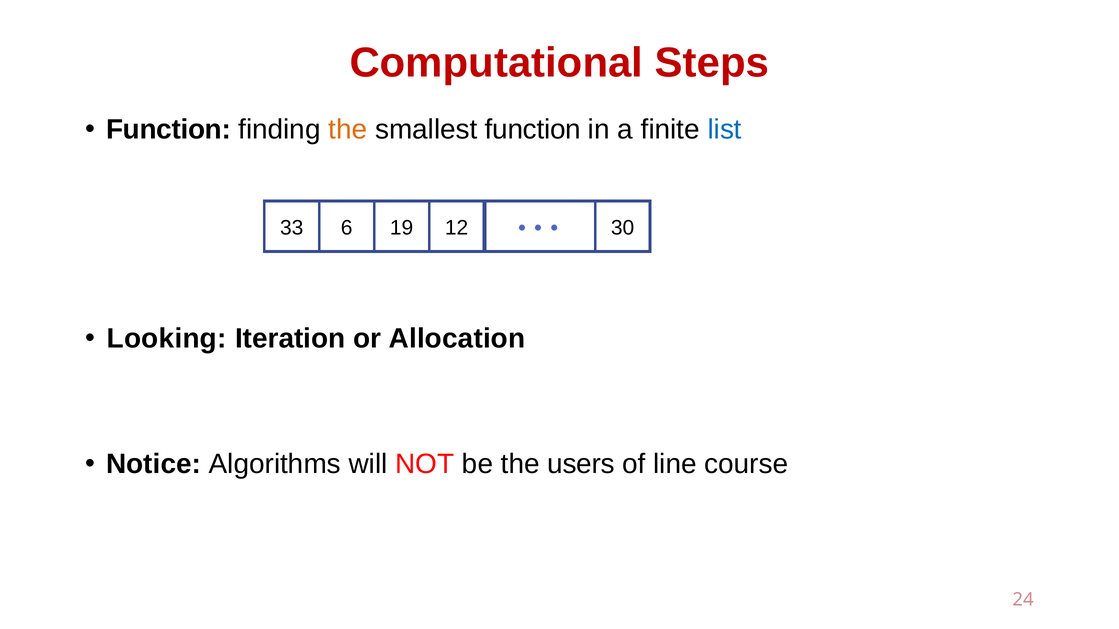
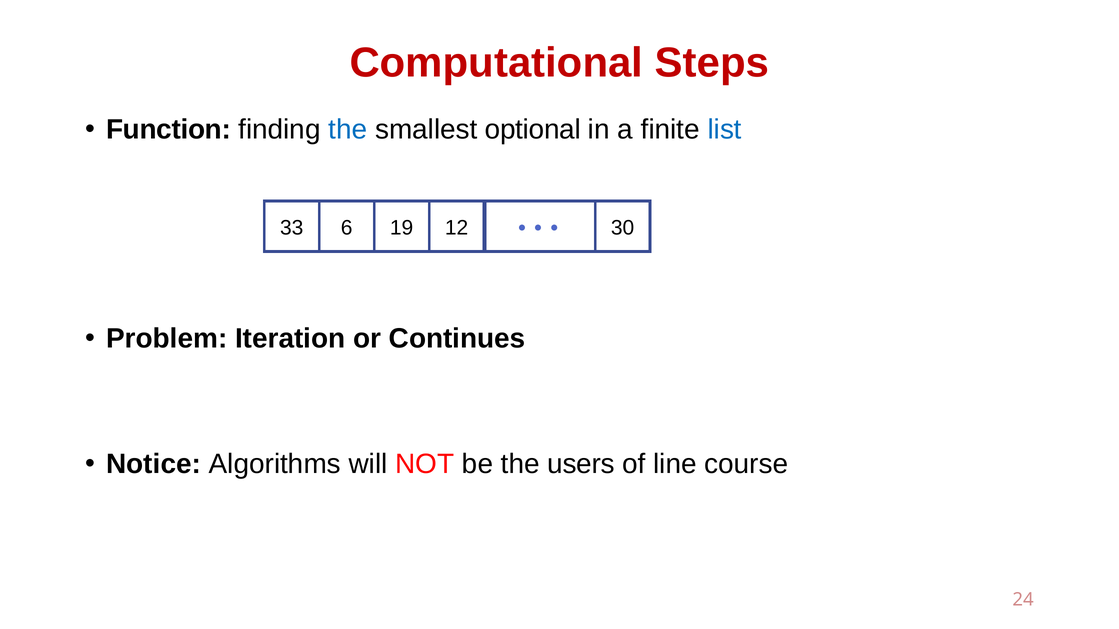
the colour: orange -> blue (348, 130)
smallest function: function -> optional (533, 130)
Looking: Looking -> Problem (167, 339)
Allocation: Allocation -> Continues (457, 339)
